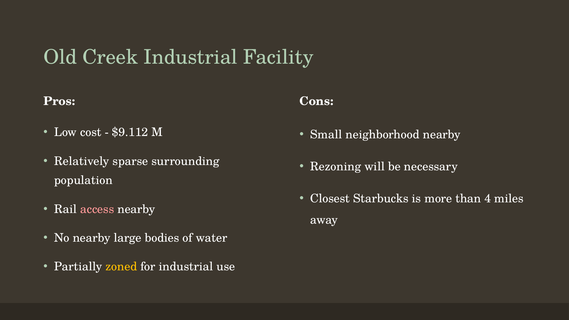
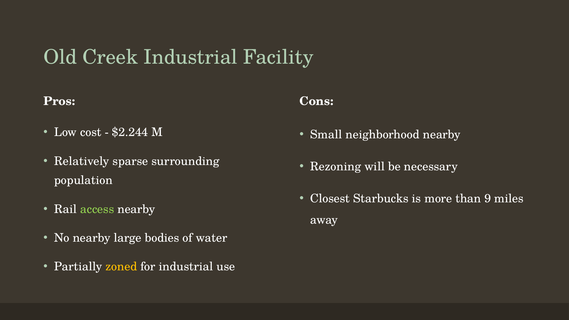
$9.112: $9.112 -> $2.244 (130, 132)
4: 4 -> 9 (488, 199)
access colour: pink -> light green (97, 209)
